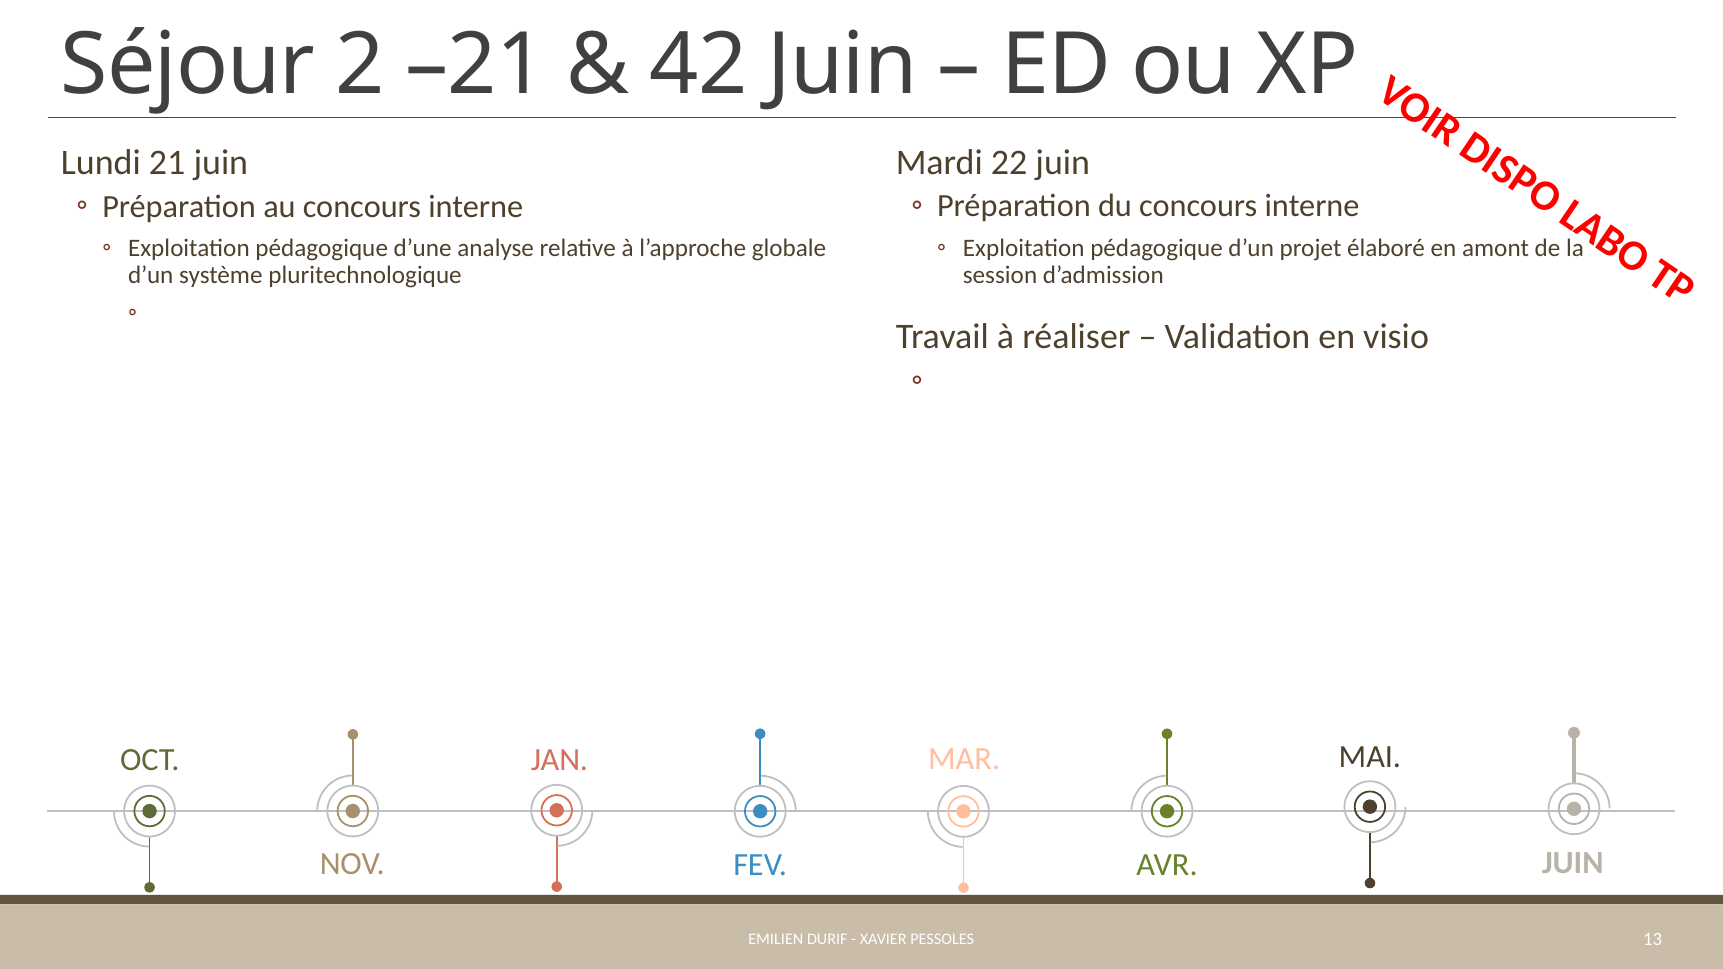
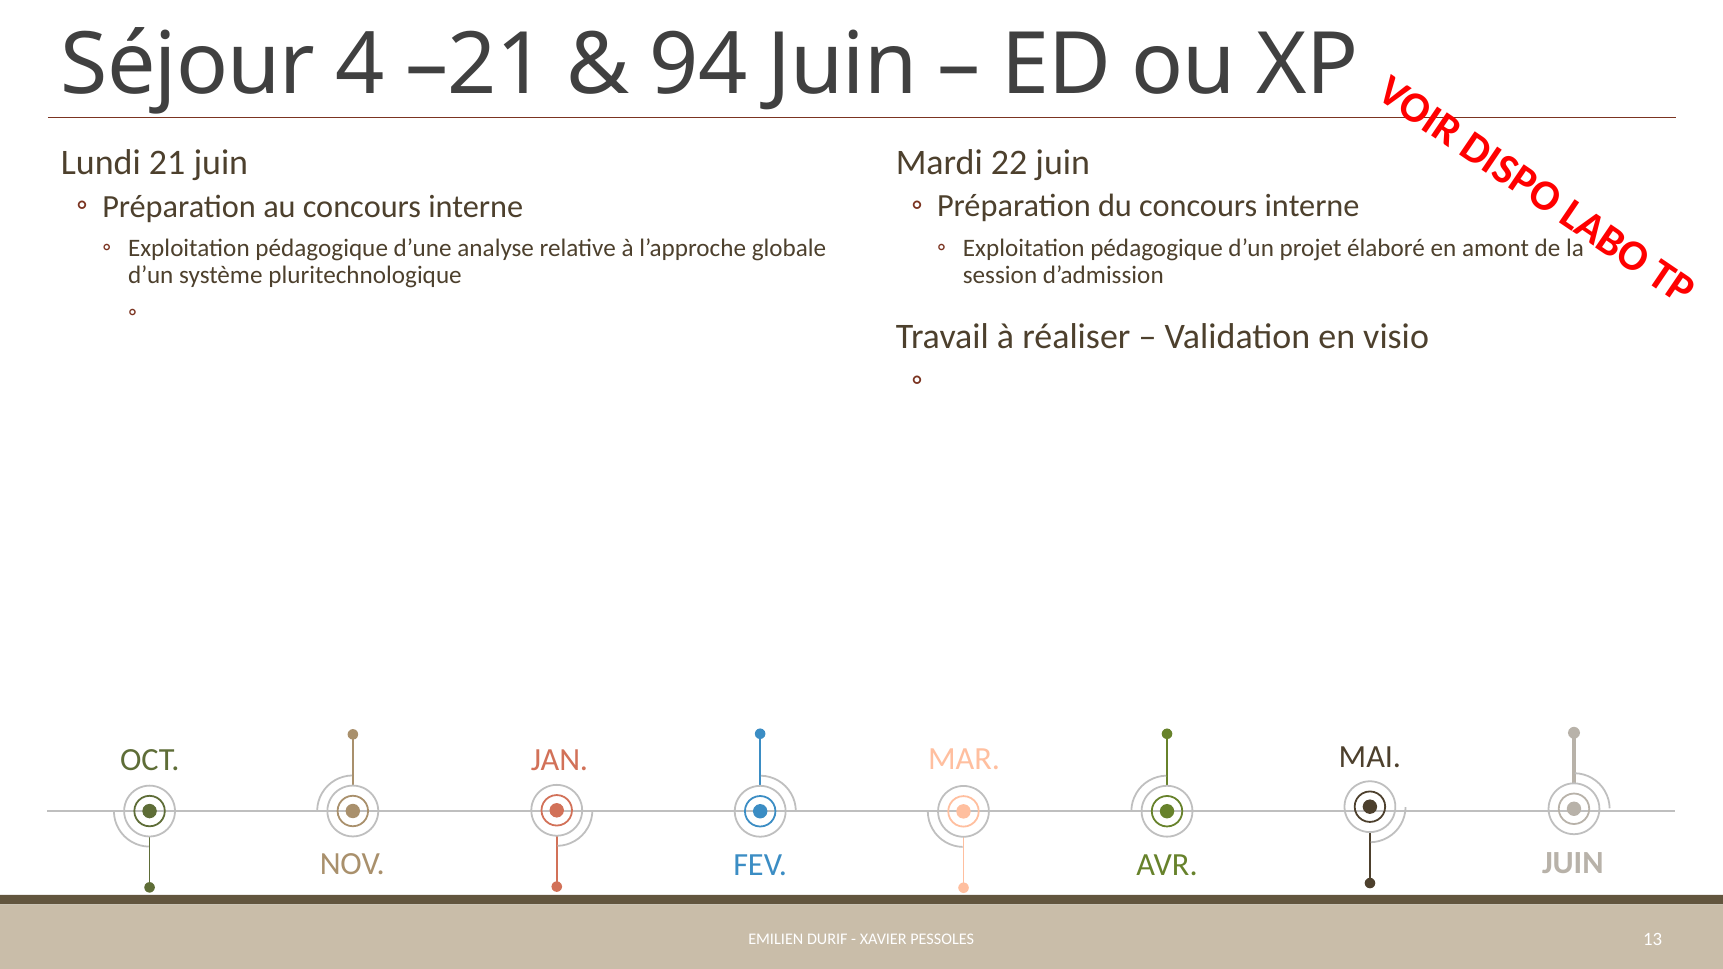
2: 2 -> 4 (360, 65)
42: 42 -> 94 (699, 65)
